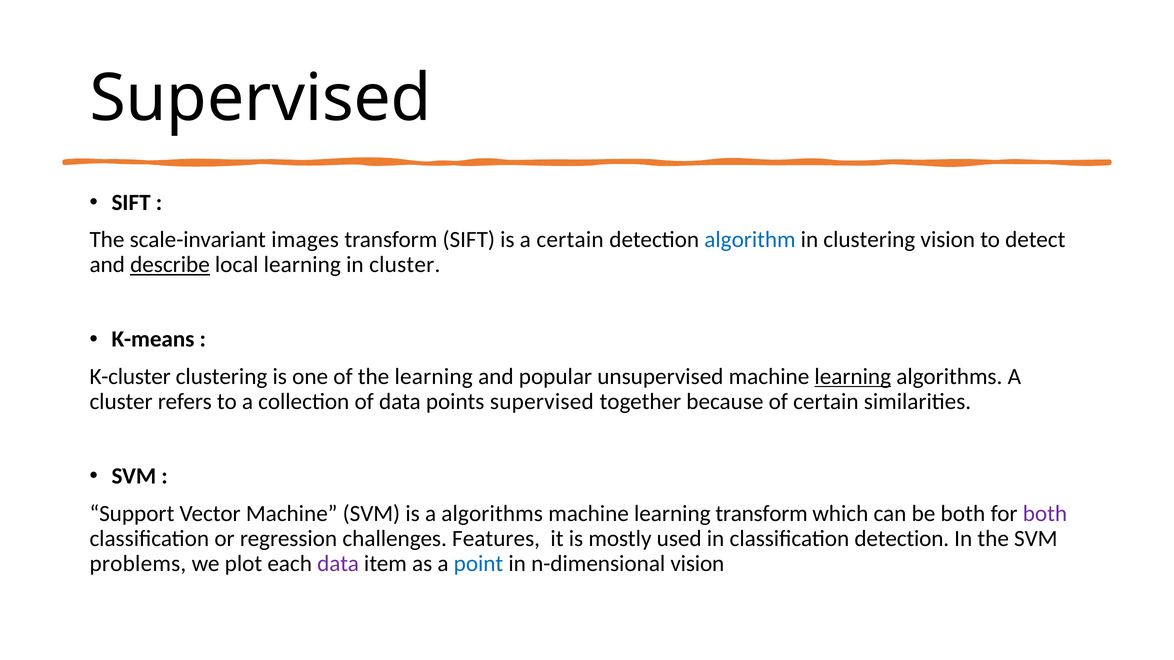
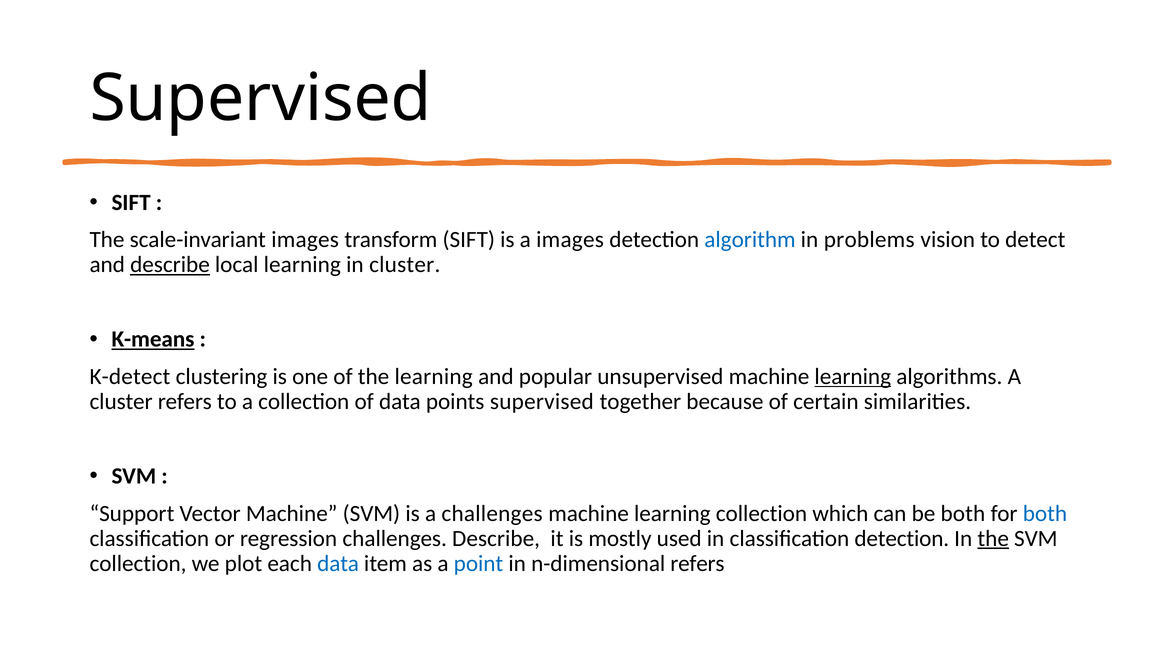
a certain: certain -> images (570, 240)
in clustering: clustering -> problems (869, 240)
K-means underline: none -> present (153, 339)
K-cluster: K-cluster -> K-detect (130, 377)
a algorithms: algorithms -> challenges (492, 514)
learning transform: transform -> collection (761, 514)
both colour: purple -> blue (1045, 514)
challenges Features: Features -> Describe (496, 539)
the underline: none -> present (993, 539)
problems: problems -> collection (138, 564)
data colour: purple -> blue (338, 564)
n-dimensional vision: vision -> refers (697, 564)
